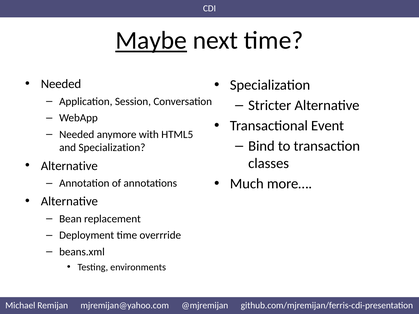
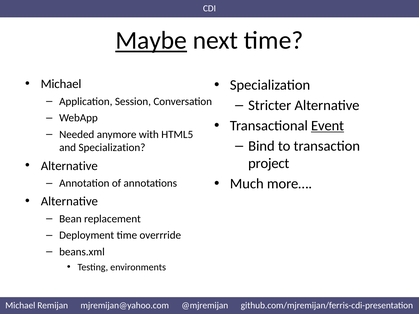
Needed: Needed -> Michael (61, 84)
Event underline: none -> present (328, 126)
classes: classes -> project (269, 164)
